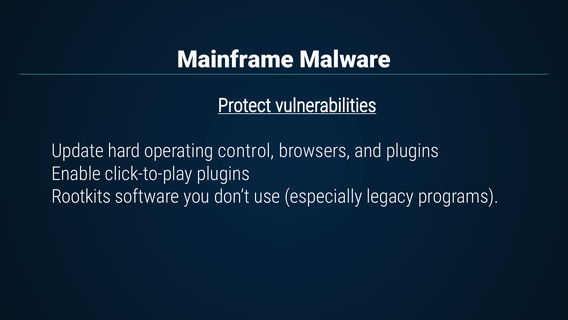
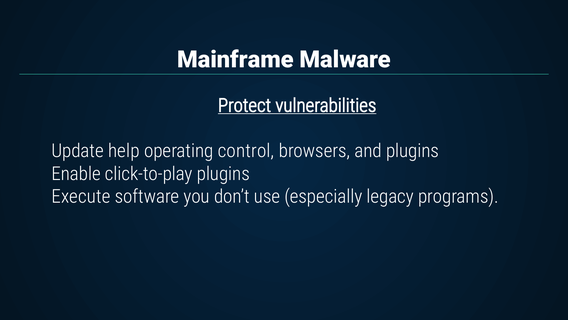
hard: hard -> help (124, 151)
Rootkits: Rootkits -> Execute (81, 196)
